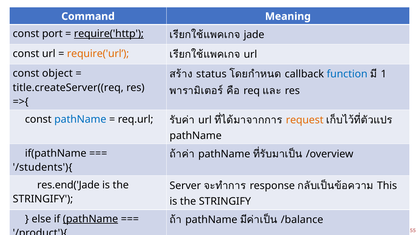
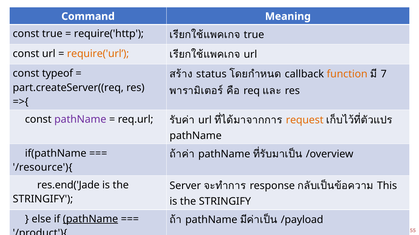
const port: port -> true (52, 34)
require('http underline: present -> none (109, 34)
jade: jade -> true (254, 35)
object: object -> typeof (58, 74)
function colour: blue -> orange (347, 74)
1: 1 -> 7 (384, 74)
title.createServer((req: title.createServer((req -> part.createServer((req (68, 88)
pathName colour: blue -> purple (80, 120)
/students'){: /students'){ -> /resource'){ (43, 168)
/balance: /balance -> /payload (302, 220)
